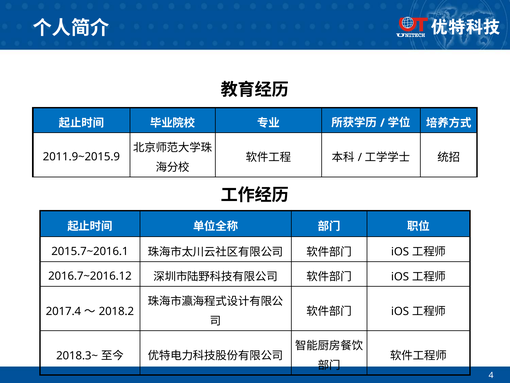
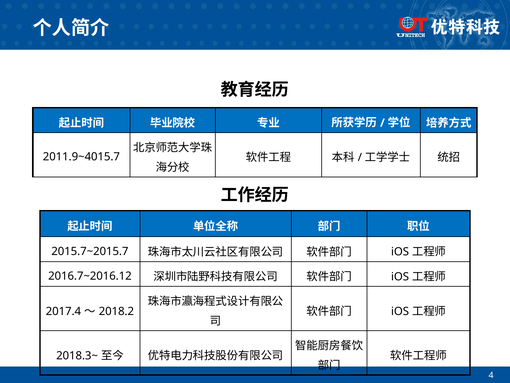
2011.9~2015.9: 2011.9~2015.9 -> 2011.9~4015.7 (81, 157)
2015.7~2016.1: 2015.7~2016.1 -> 2015.7~2015.7 (90, 251)
